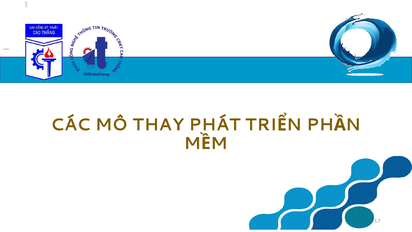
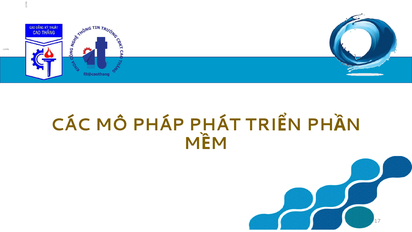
THAY: THAY -> PHÁP (158, 125)
